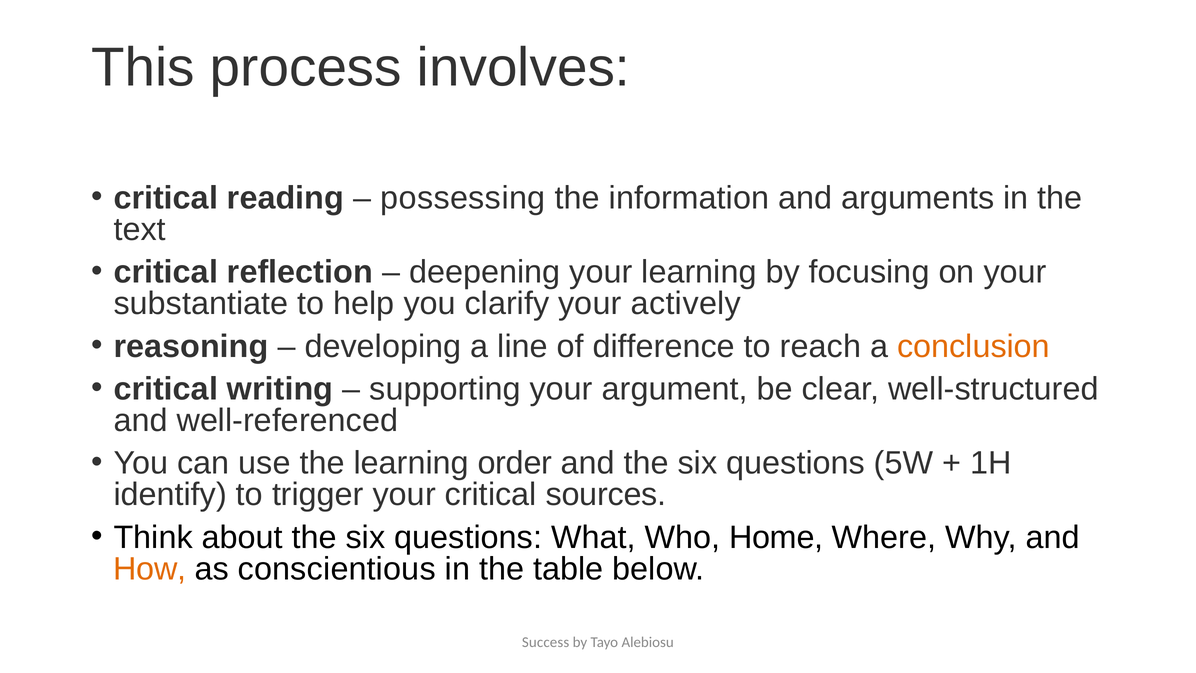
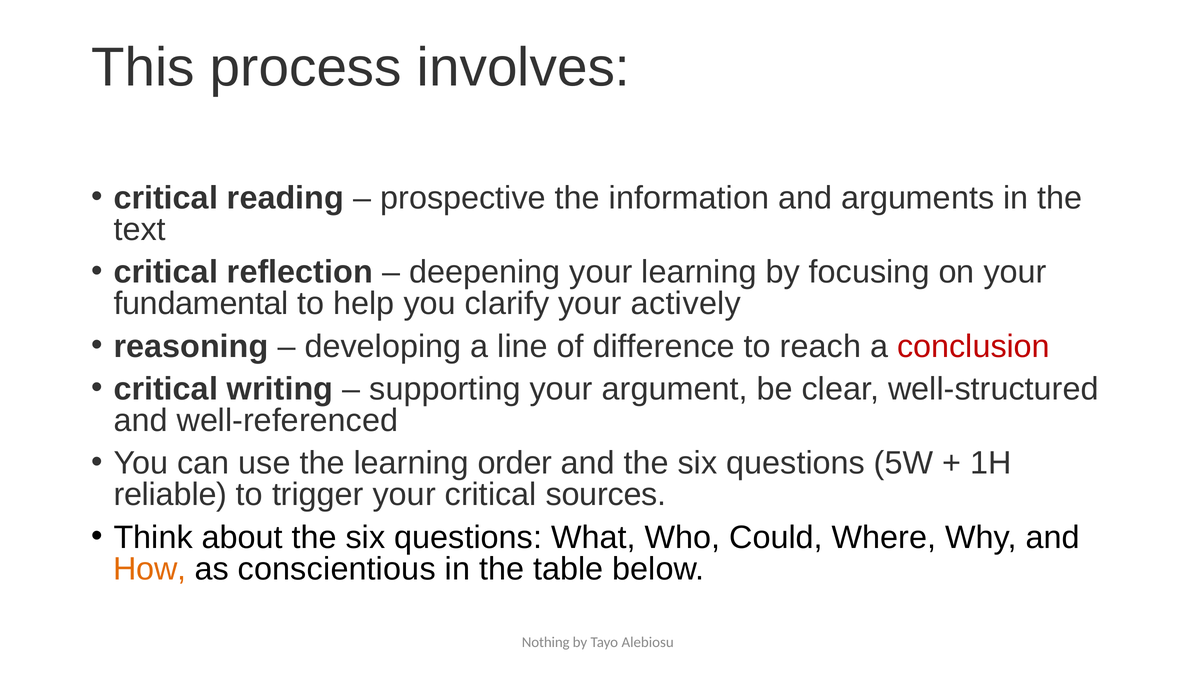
possessing: possessing -> prospective (463, 198)
substantiate: substantiate -> fundamental (201, 304)
conclusion colour: orange -> red (974, 346)
identify: identify -> reliable (170, 495)
Home: Home -> Could (776, 537)
Success: Success -> Nothing (546, 642)
